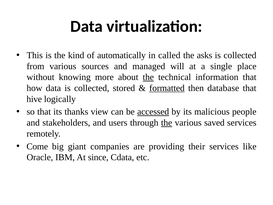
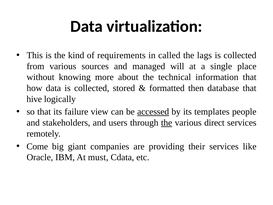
automatically: automatically -> requirements (121, 55)
asks: asks -> lags (204, 55)
the underline: present -> none (148, 77)
formatted underline: present -> none (167, 88)
thanks: thanks -> failure (76, 112)
malicious: malicious -> templates (212, 112)
saved: saved -> direct (214, 123)
since: since -> must (98, 157)
